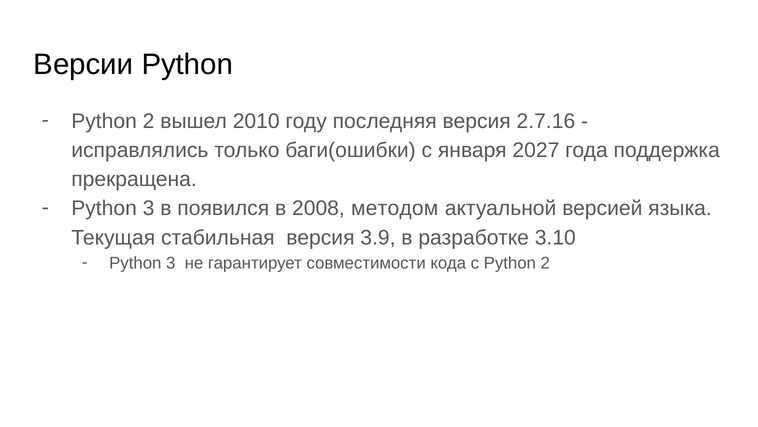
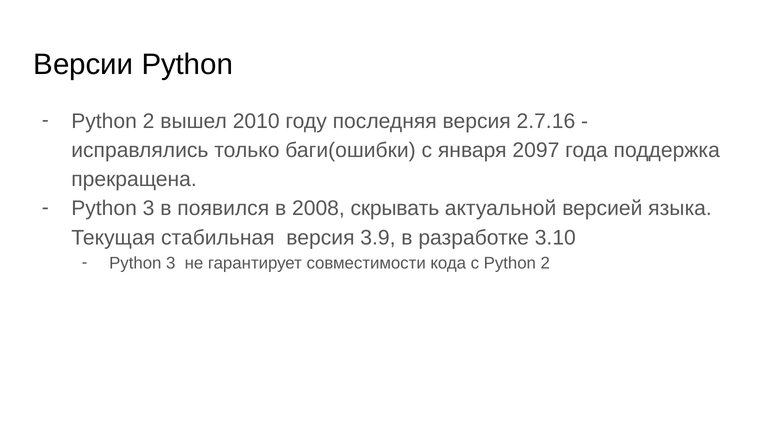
2027: 2027 -> 2097 (536, 150)
методом: методом -> скрывать (395, 208)
